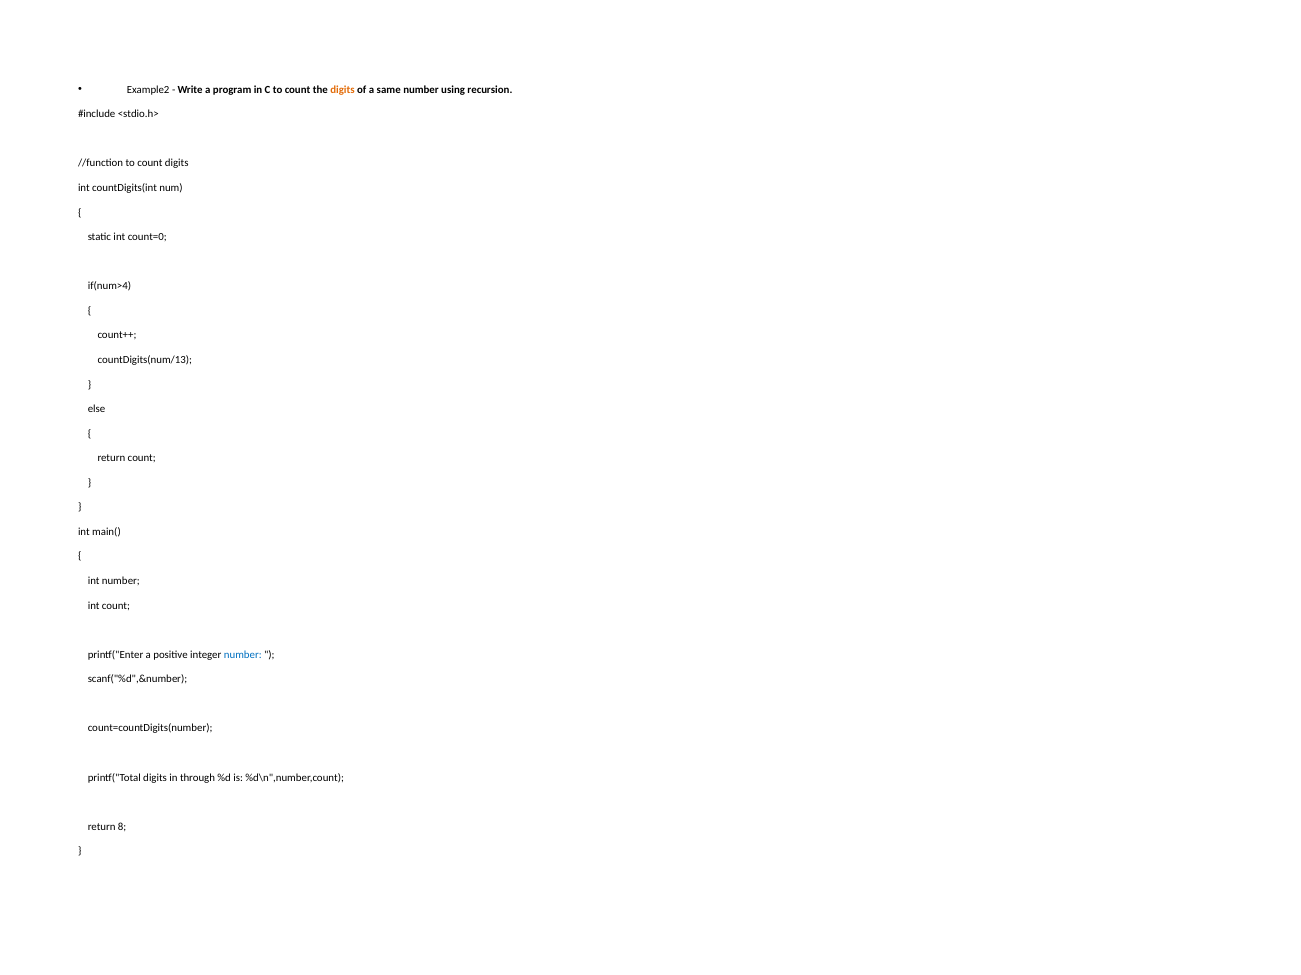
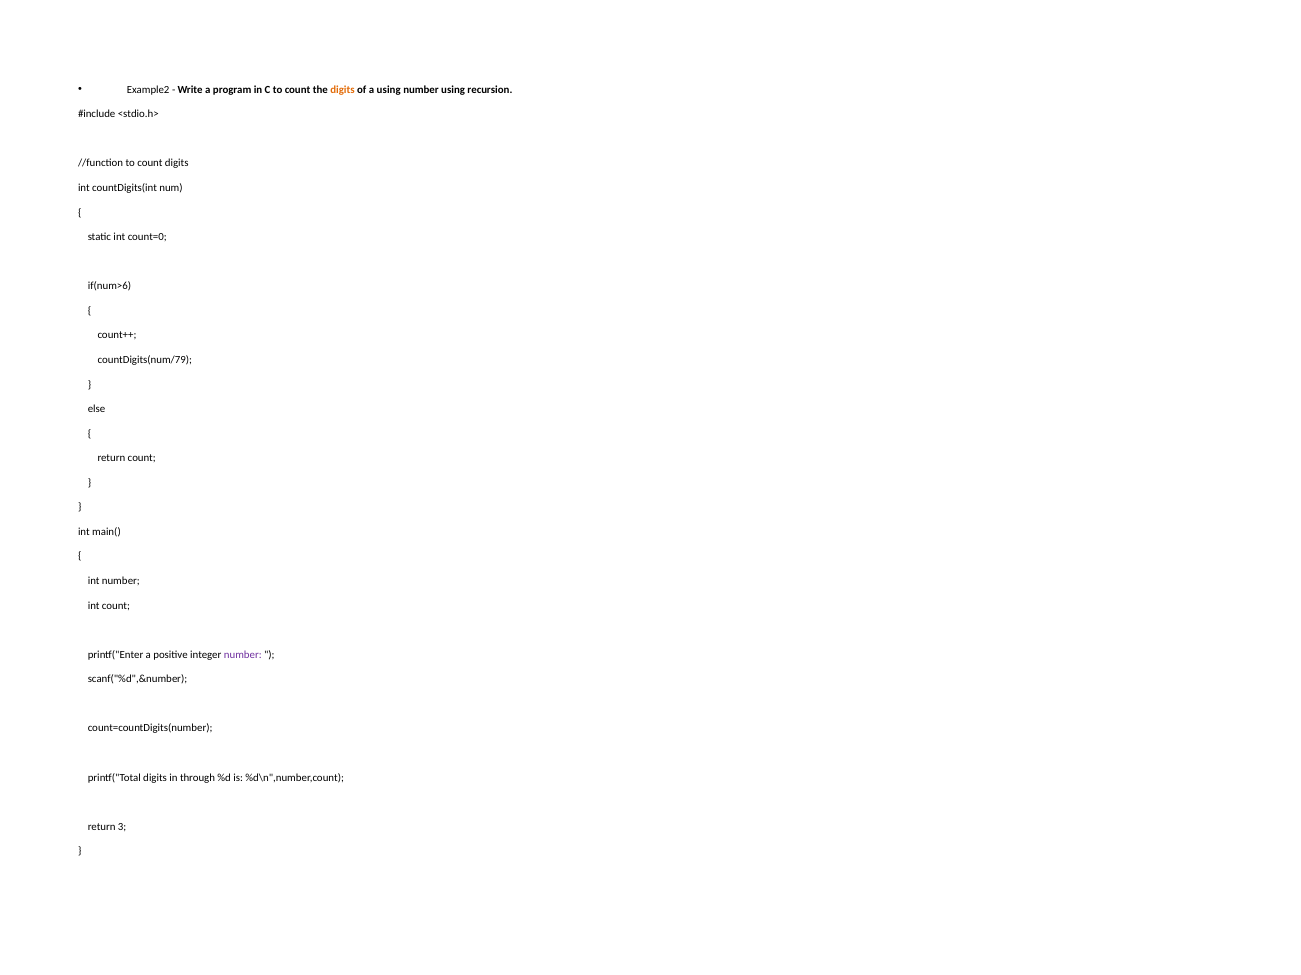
a same: same -> using (389, 90)
if(num>4: if(num>4 -> if(num>6 (109, 286)
countDigits(num/13: countDigits(num/13 -> countDigits(num/79 (145, 360)
number colour: blue -> purple (243, 655)
8: 8 -> 3 (122, 827)
